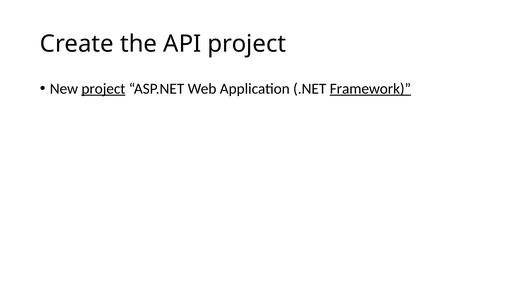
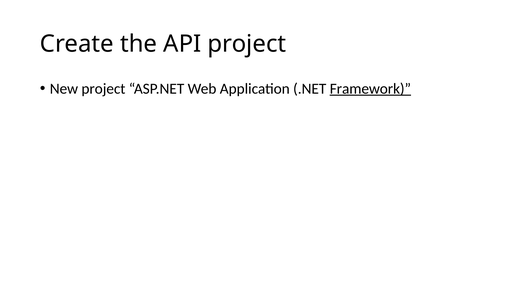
project underline: present -> none (103, 89)
